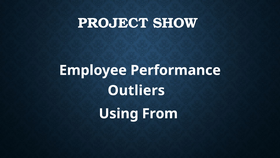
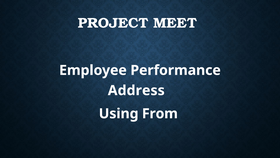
SHOW: SHOW -> MEET (175, 23)
Outliers: Outliers -> Address (136, 90)
